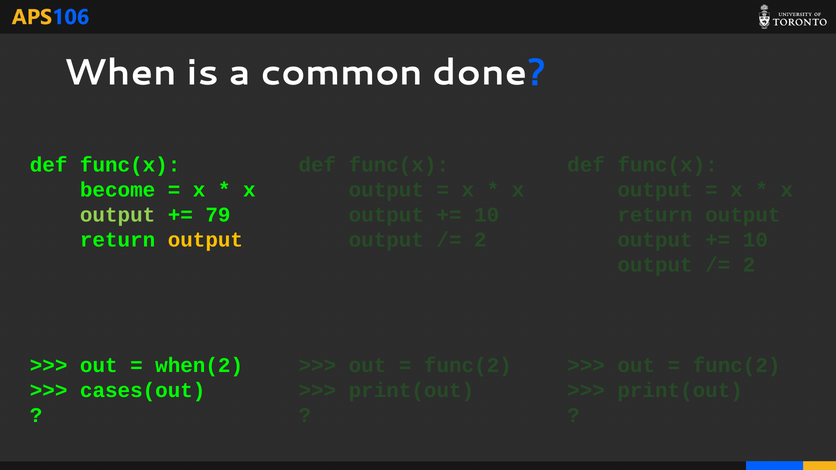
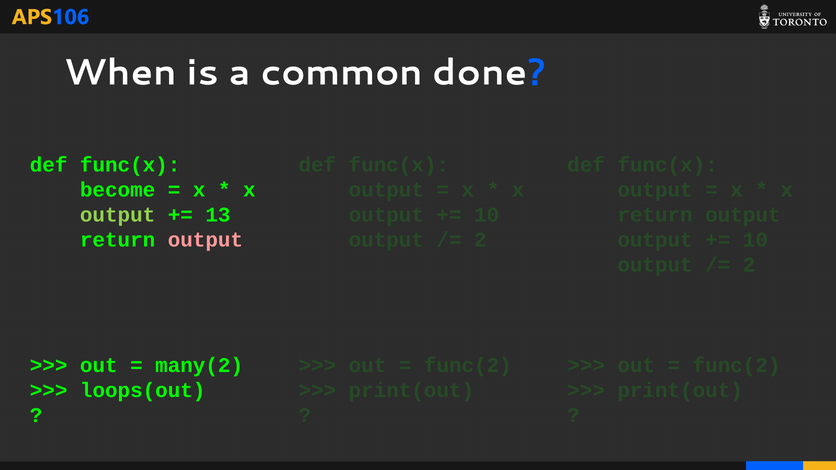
79: 79 -> 13 (218, 215)
output colour: yellow -> pink (205, 240)
when(2: when(2 -> many(2 (199, 365)
cases(out: cases(out -> loops(out (143, 391)
